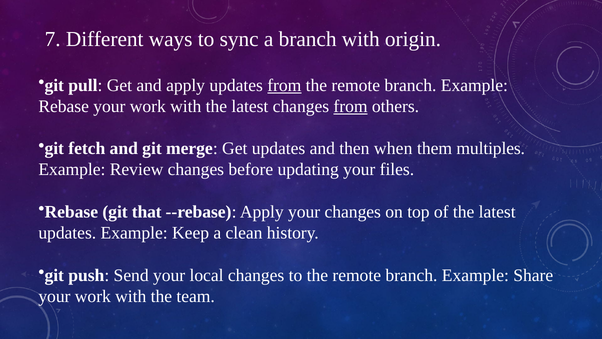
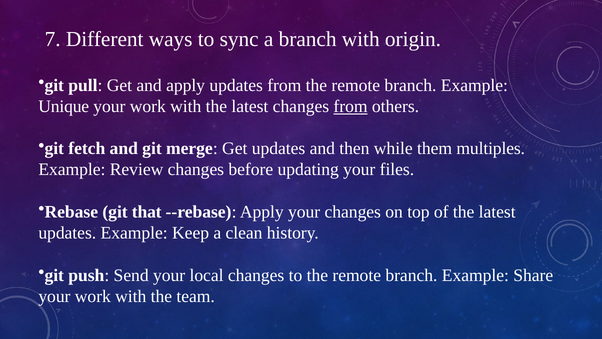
from underline: present -> none (284, 85)
Rebase: Rebase -> Unique (64, 106)
when: when -> while (393, 148)
